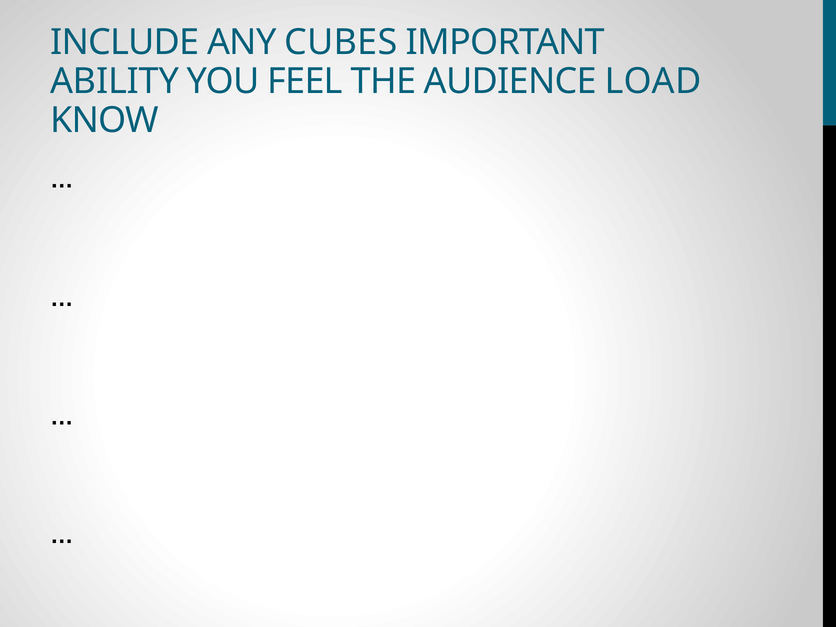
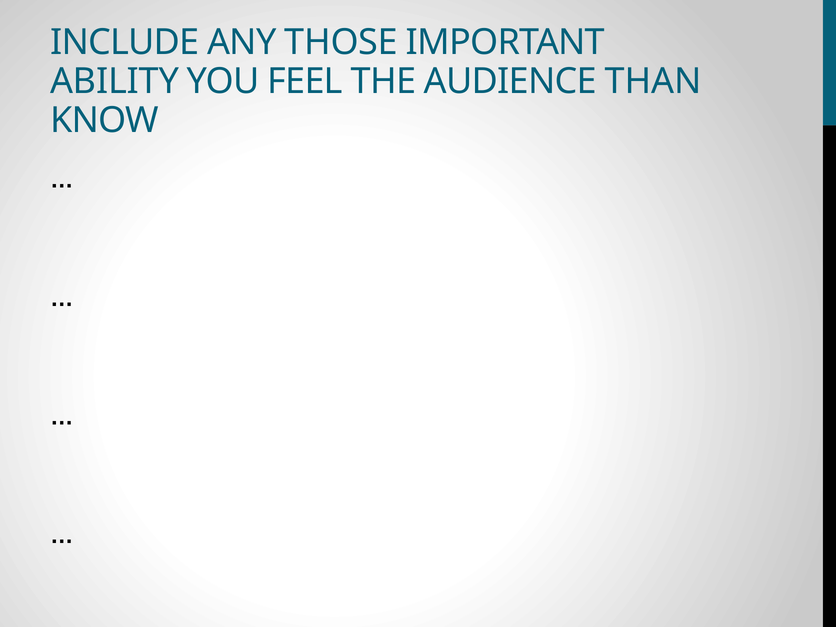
CUBES: CUBES -> THOSE (341, 43)
LOAD: LOAD -> THAN (653, 81)
